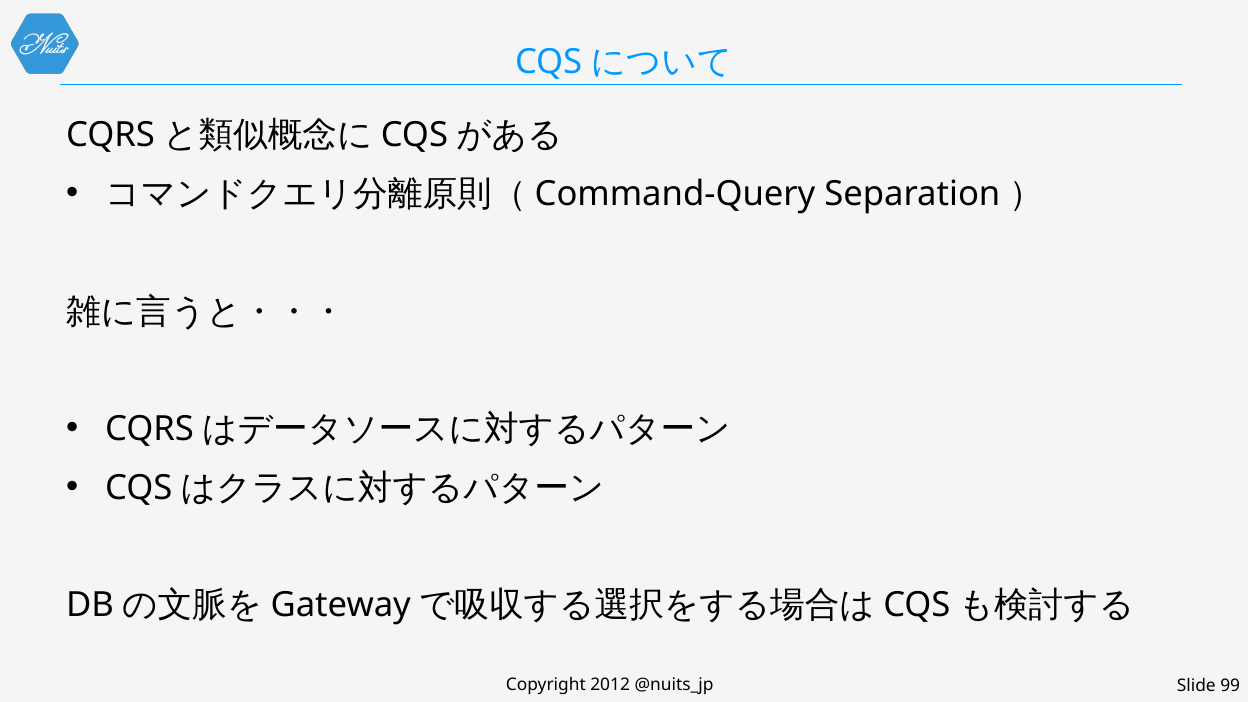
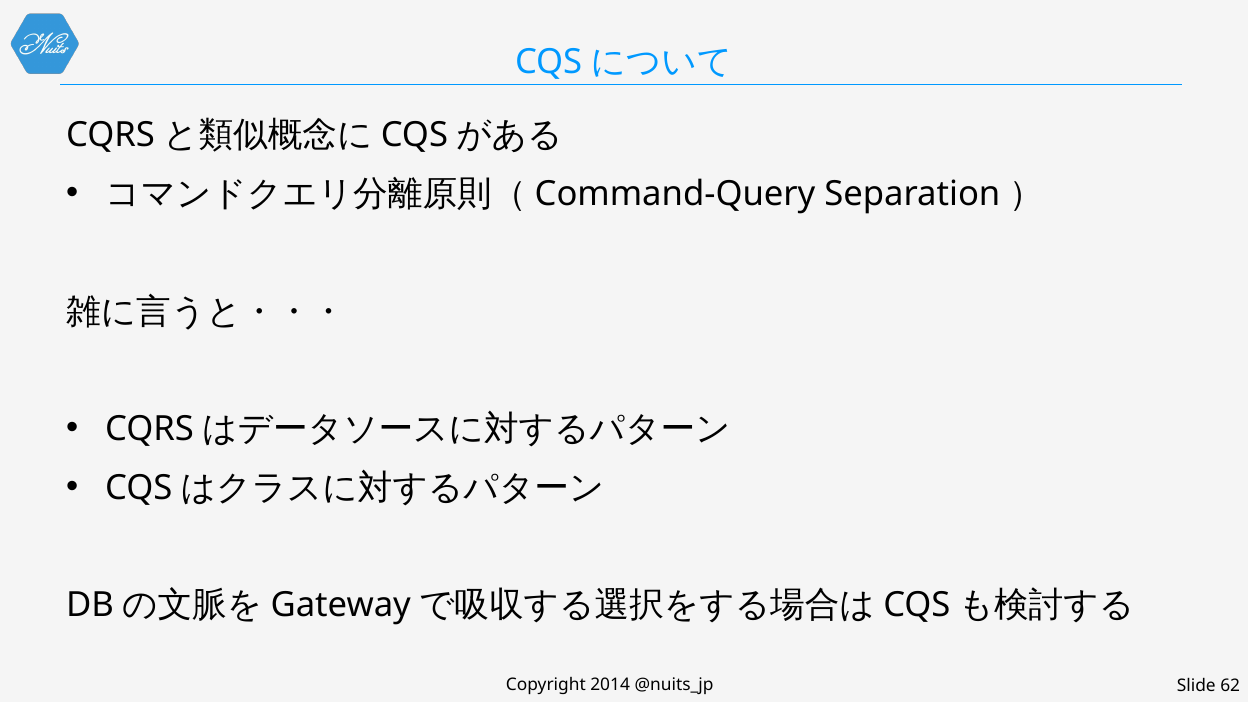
2012: 2012 -> 2014 (610, 685)
99: 99 -> 62 (1230, 685)
